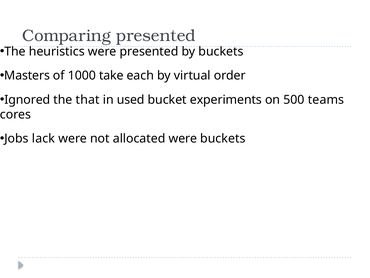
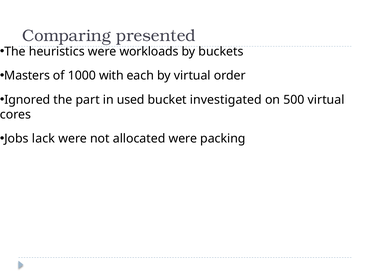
were presented: presented -> workloads (149, 51)
take: take -> with (111, 75)
that: that -> part (88, 100)
experiments: experiments -> investigated (226, 100)
500 teams: teams -> virtual (326, 100)
were buckets: buckets -> packing (223, 138)
